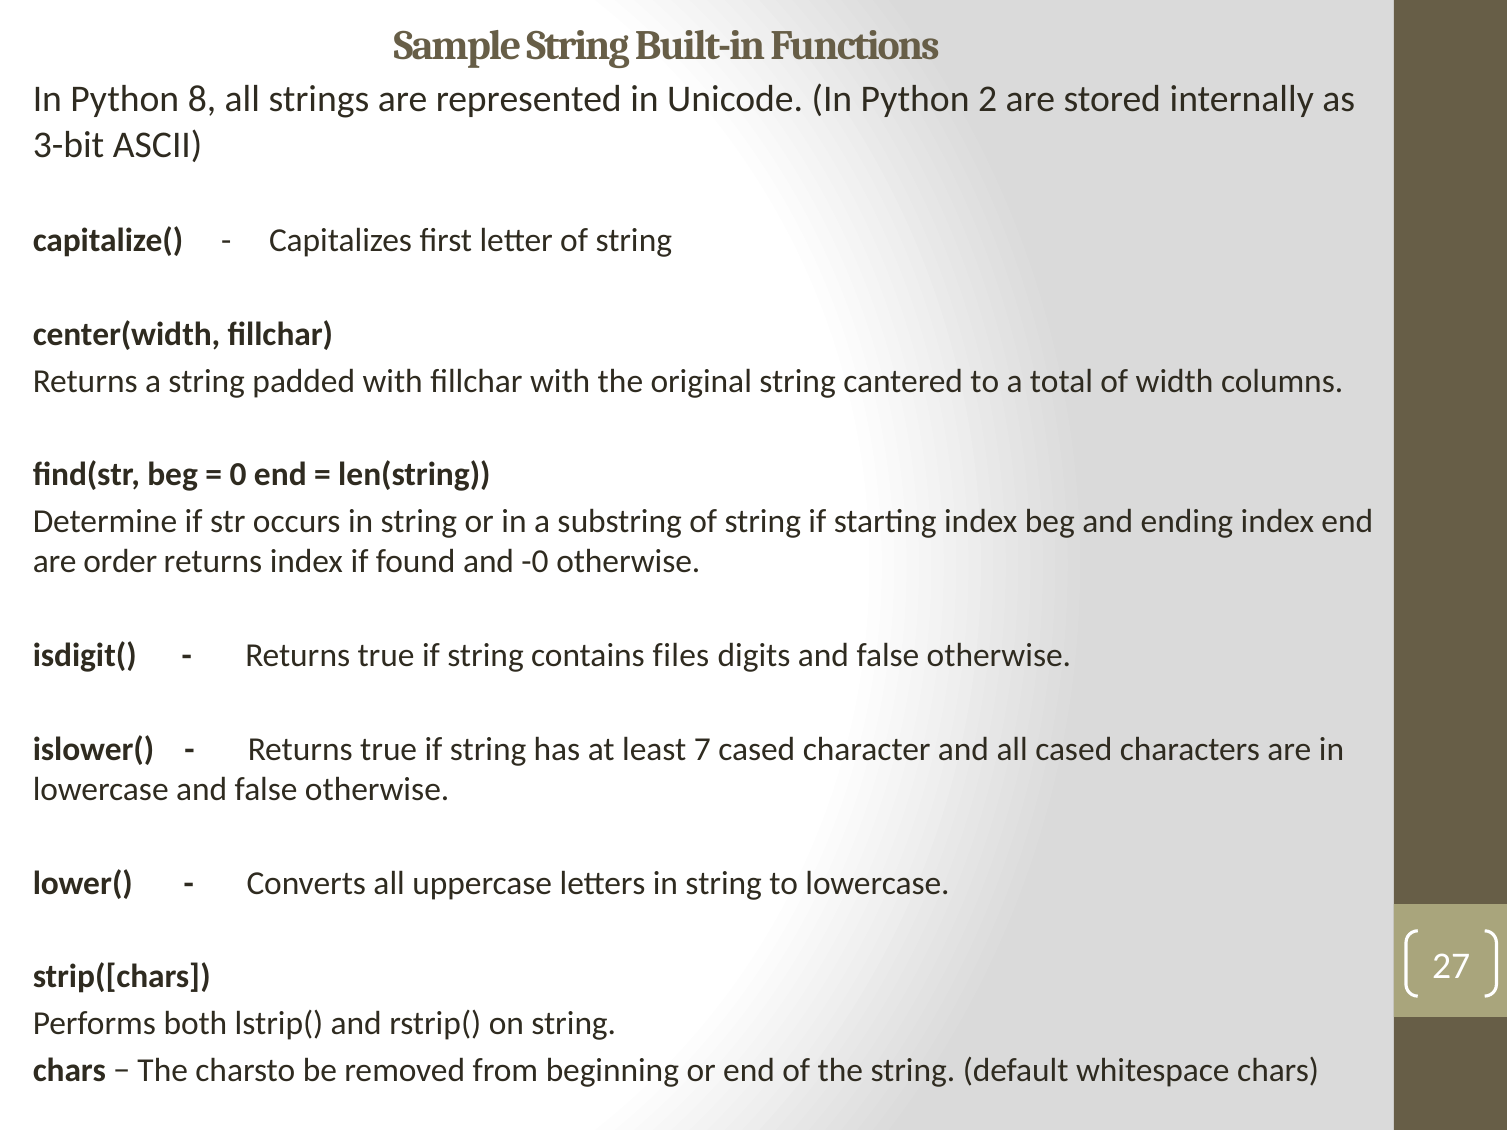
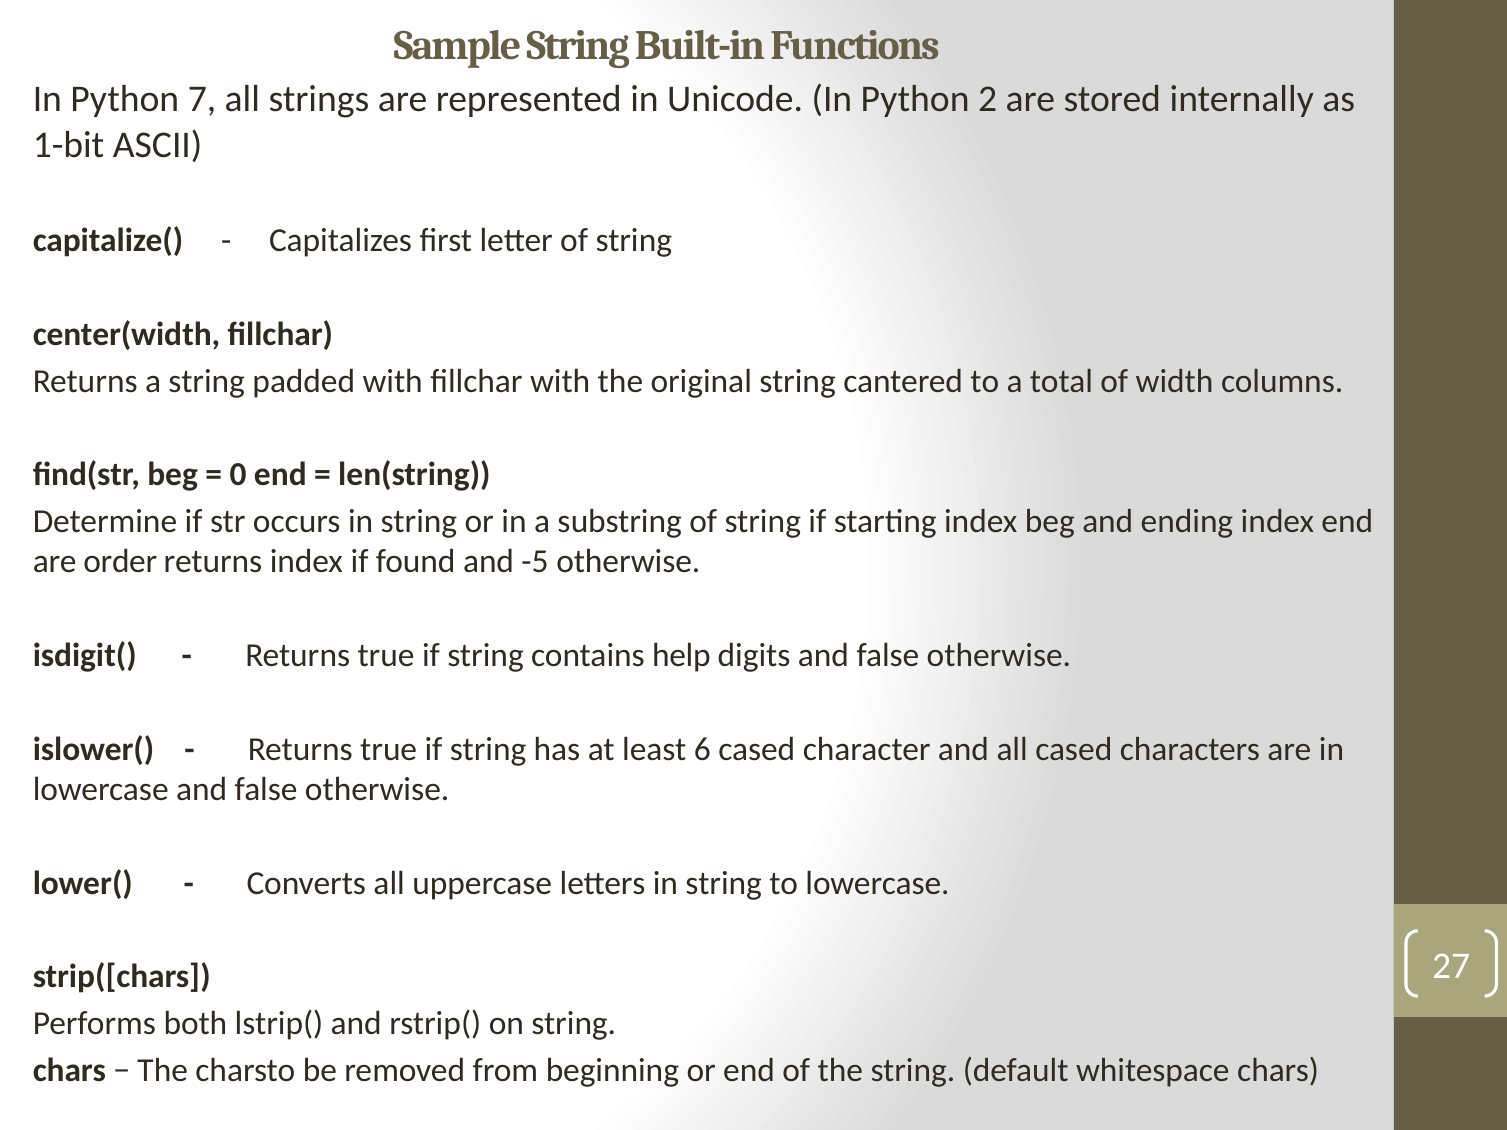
8: 8 -> 7 (202, 99)
3-bit: 3-bit -> 1-bit (69, 145)
-0: -0 -> -5 (535, 562)
files: files -> help (681, 656)
7: 7 -> 6 (702, 750)
